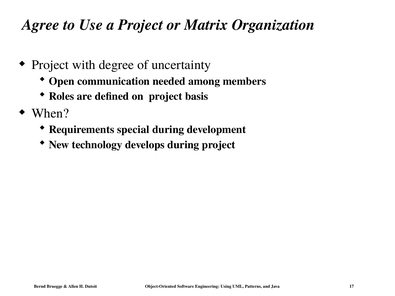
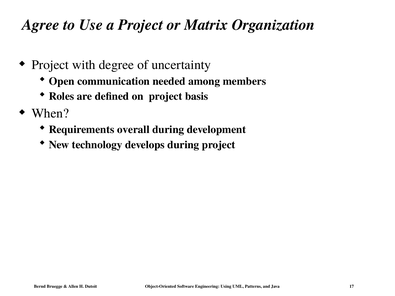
special: special -> overall (133, 130)
